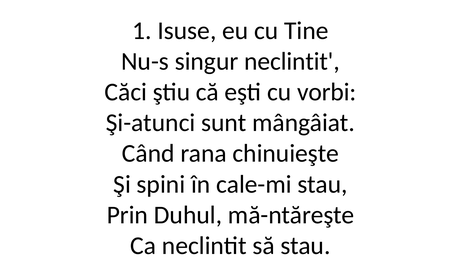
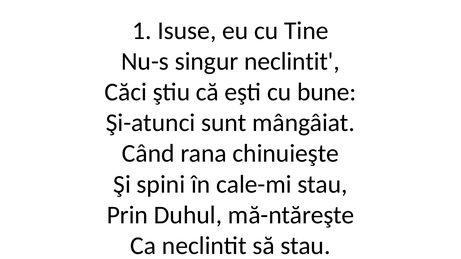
vorbi: vorbi -> bune (327, 92)
